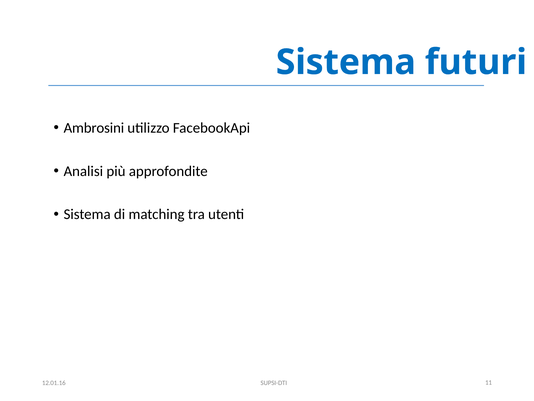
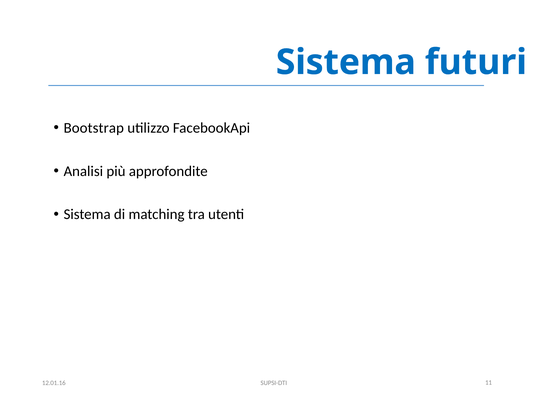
Ambrosini: Ambrosini -> Bootstrap (94, 128)
